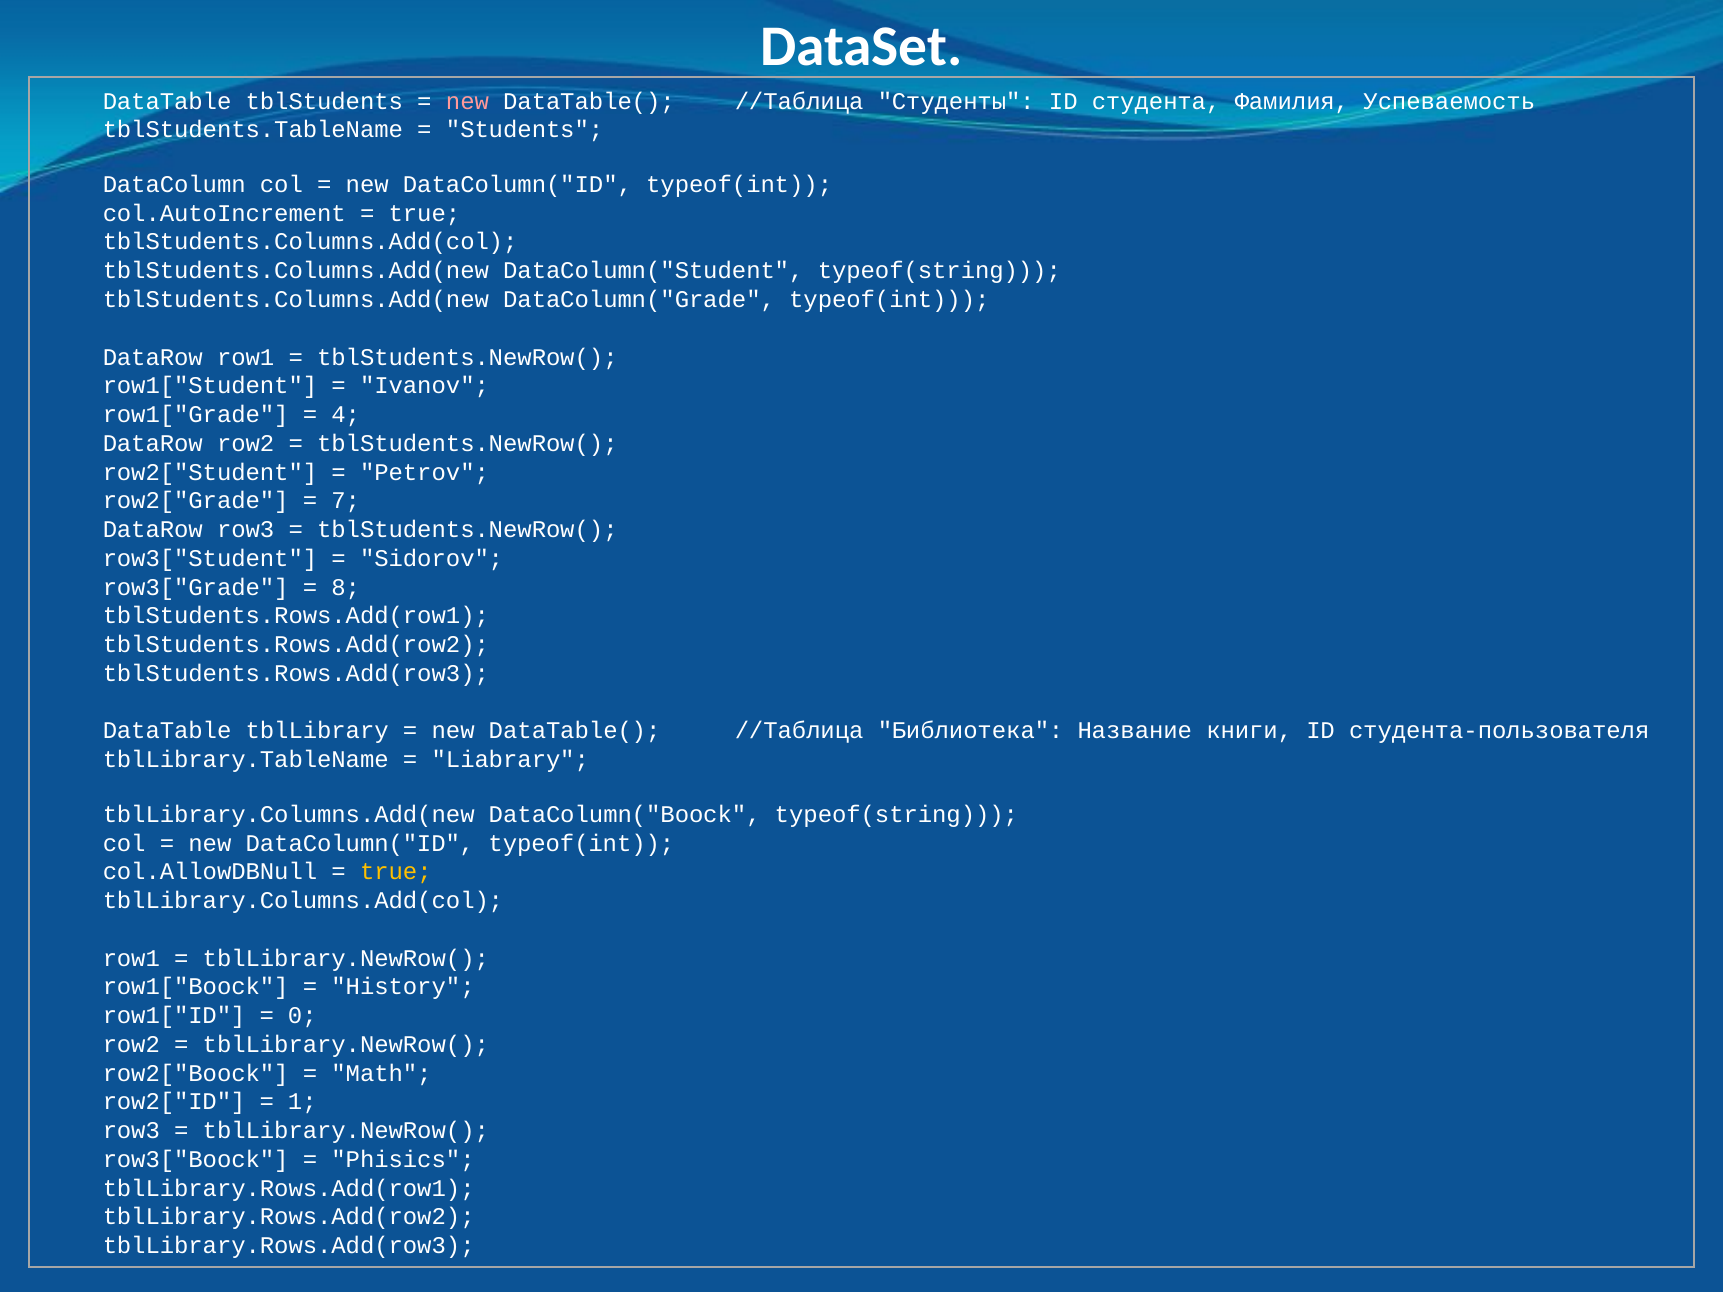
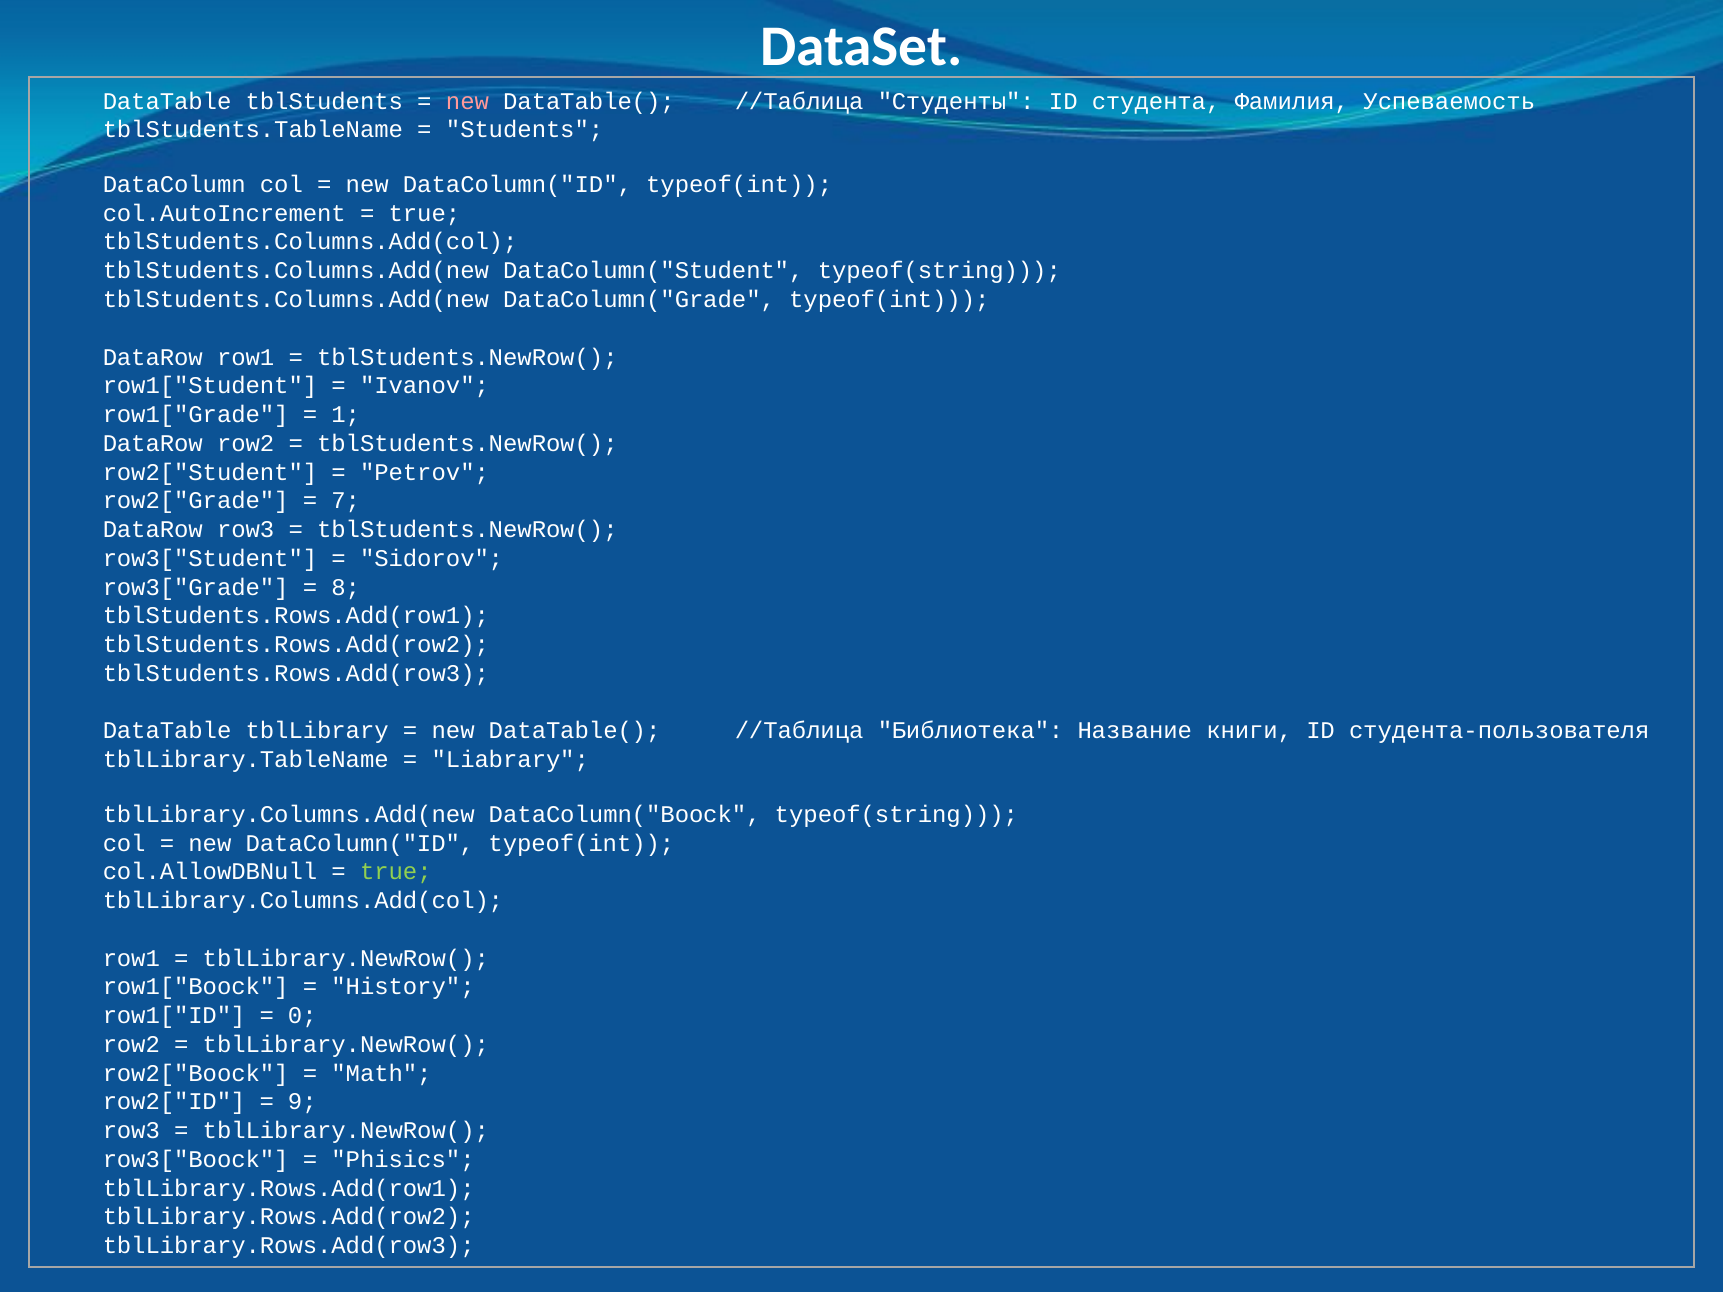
4: 4 -> 1 (346, 415)
true colour: yellow -> light green (396, 872)
1: 1 -> 9 (302, 1102)
